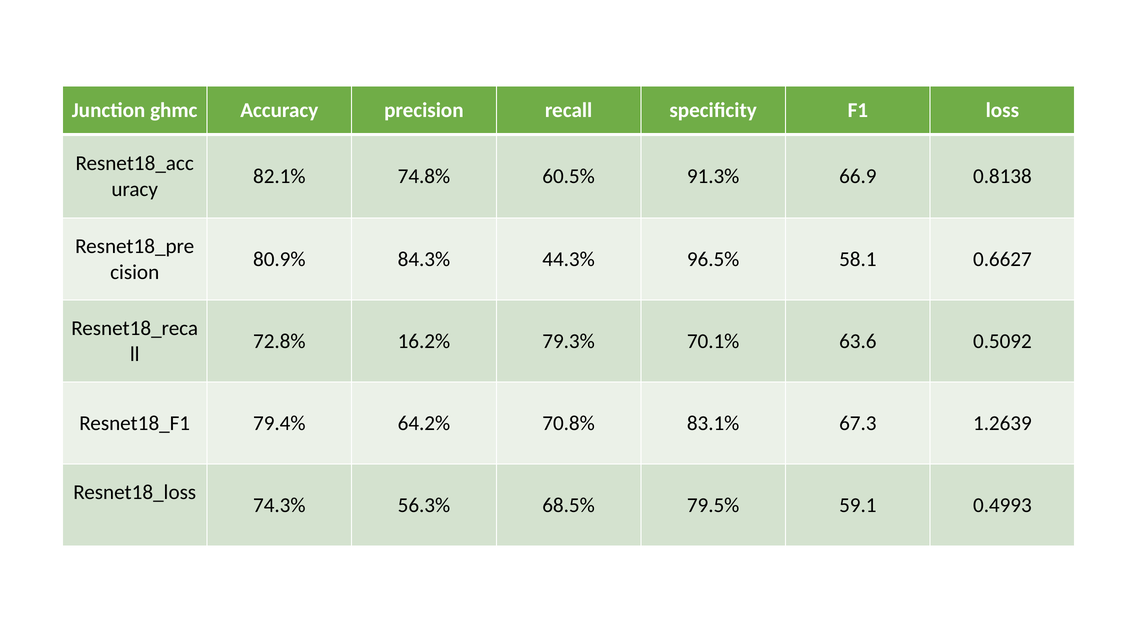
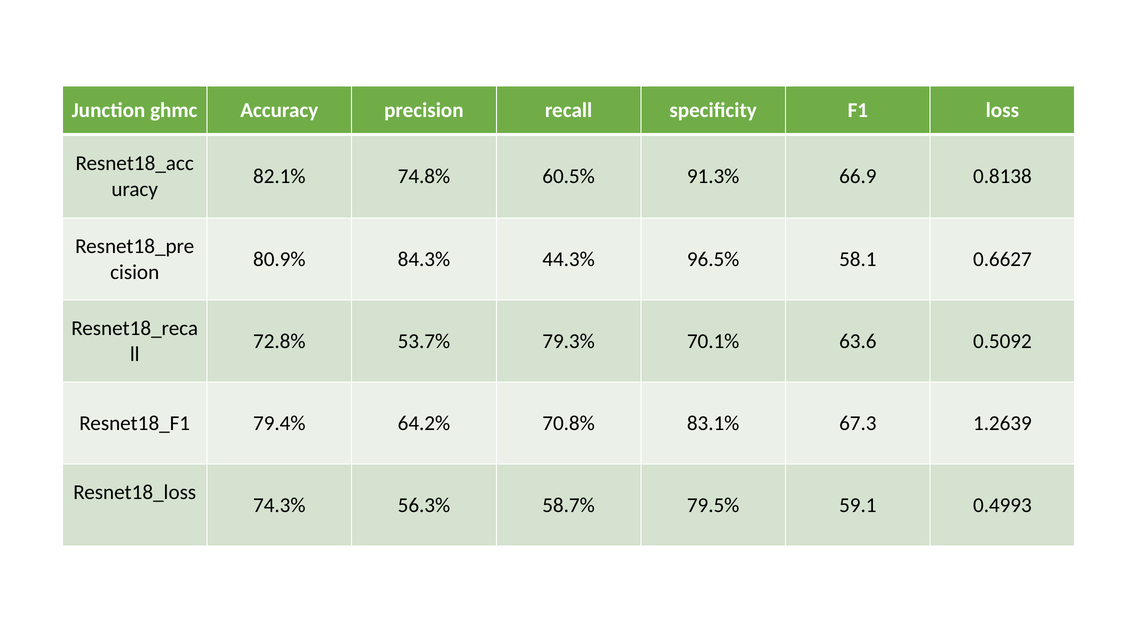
16.2%: 16.2% -> 53.7% (424, 341)
68.5%: 68.5% -> 58.7% (569, 506)
